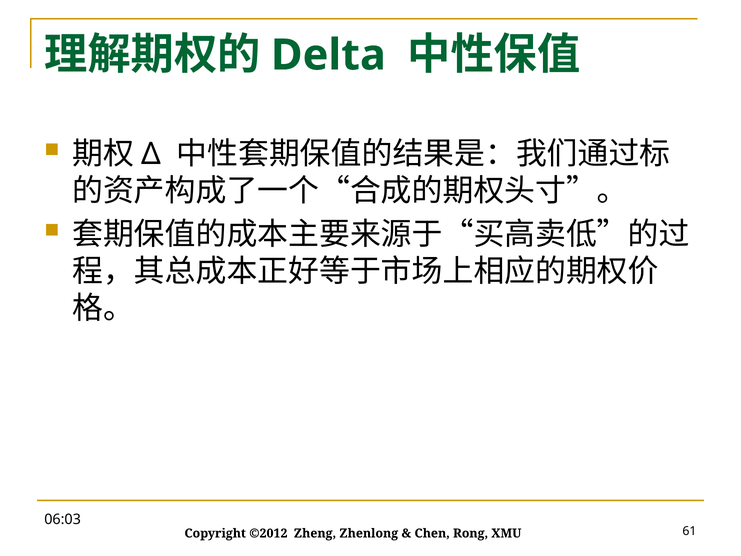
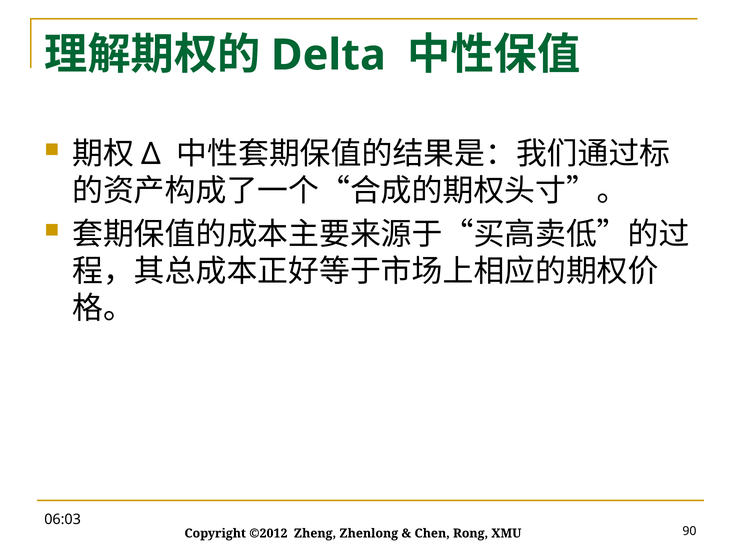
61: 61 -> 90 (689, 531)
